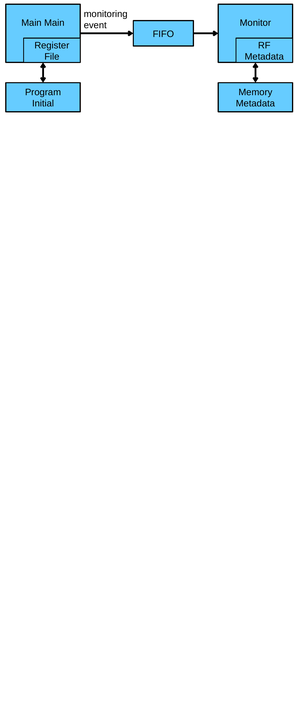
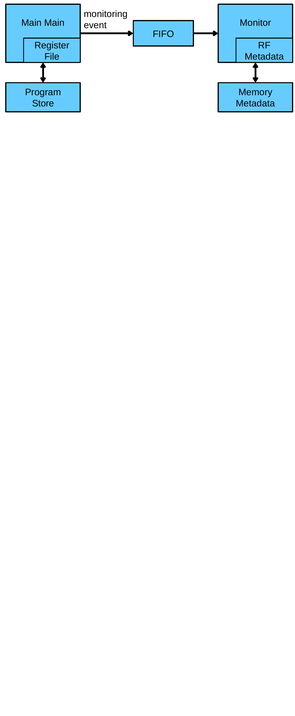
Initial: Initial -> Store (43, 104)
